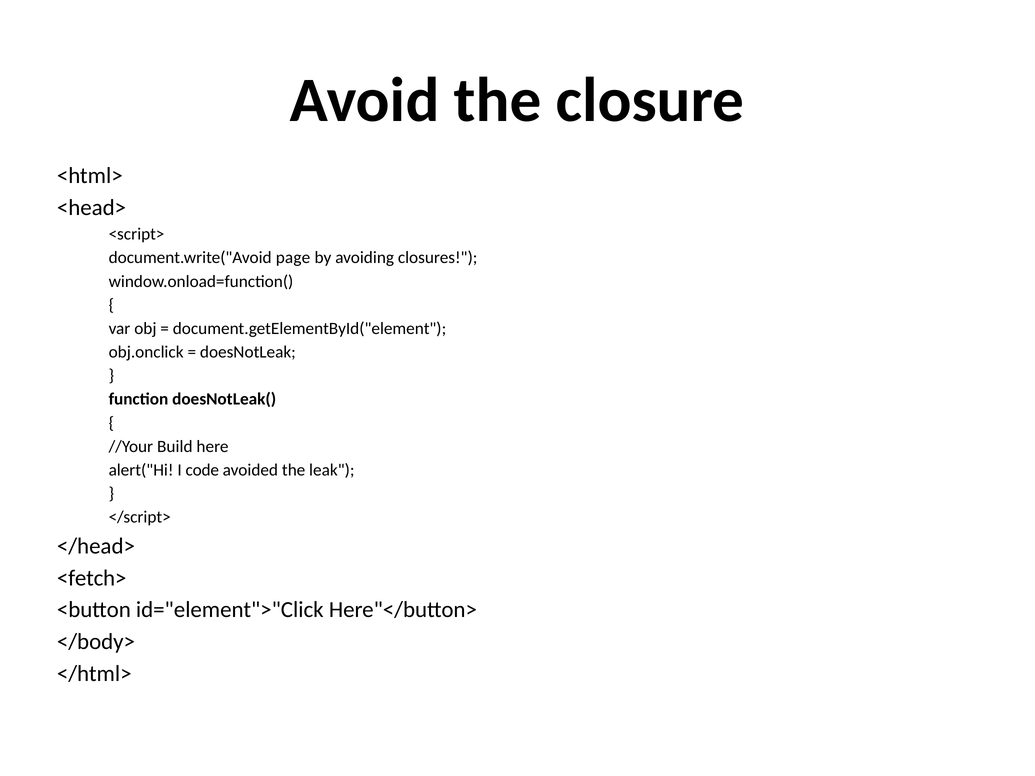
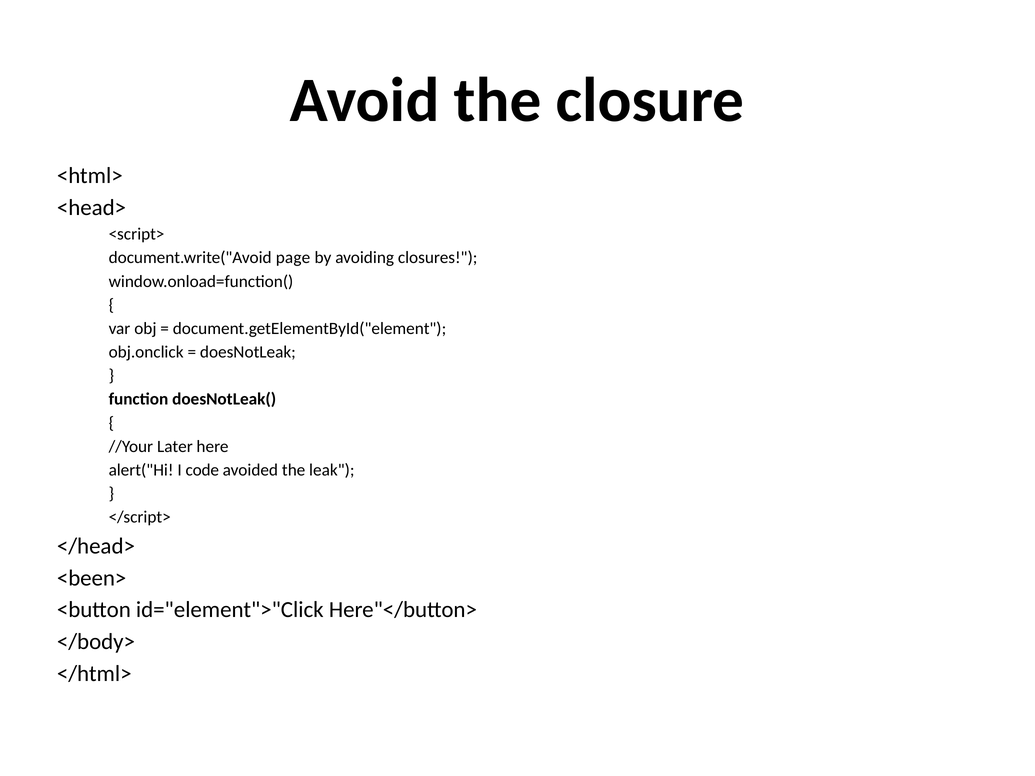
Build: Build -> Later (175, 447)
<fetch>: <fetch> -> <been> (92, 578)
